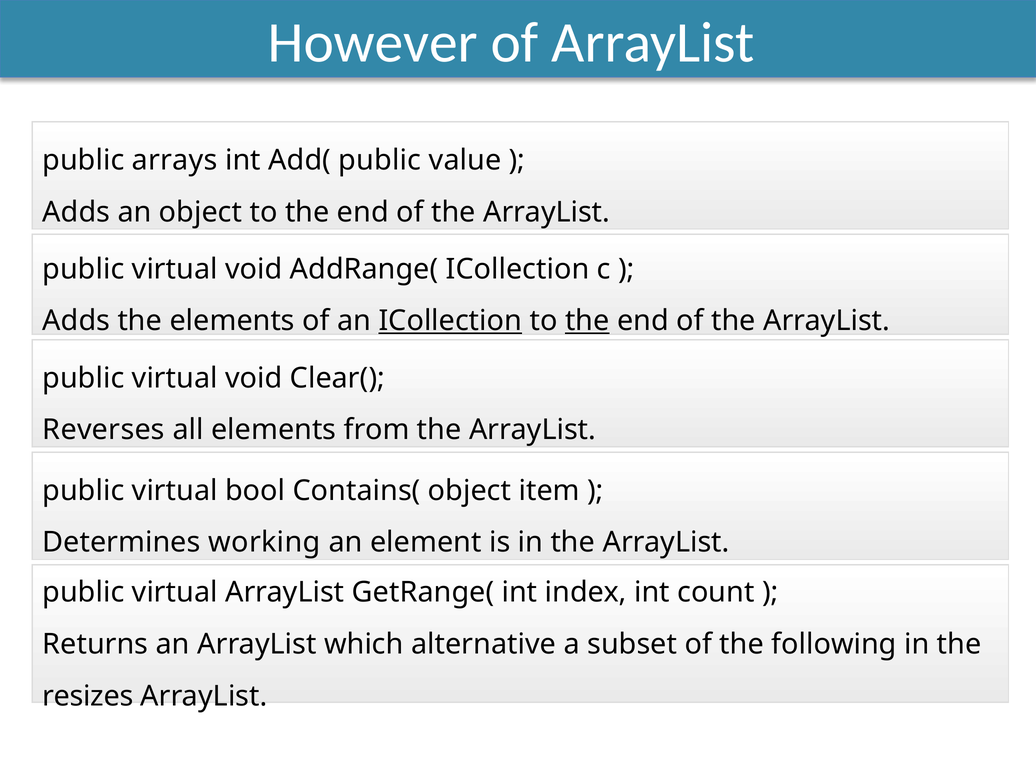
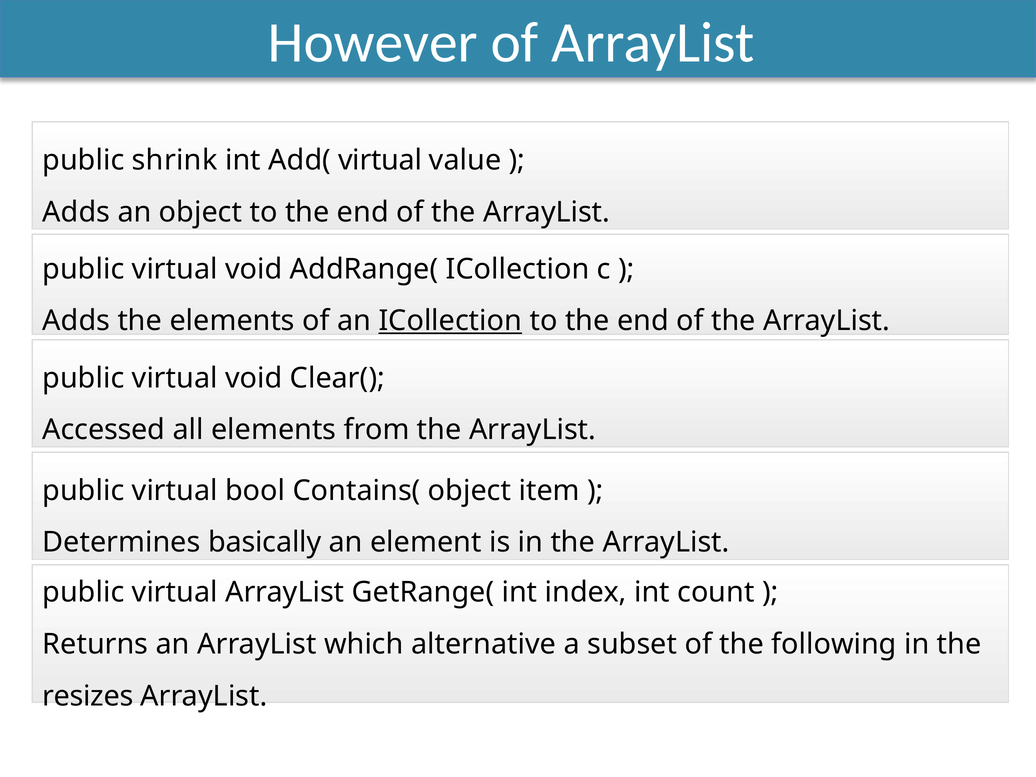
arrays: arrays -> shrink (175, 160)
Add( public: public -> virtual (380, 160)
the underline: present -> none (587, 321)
Reverses: Reverses -> Accessed (104, 430)
working: working -> basically (265, 542)
